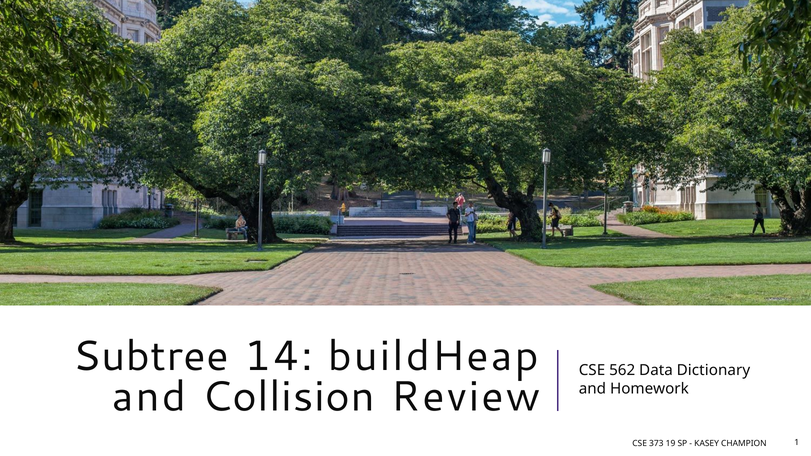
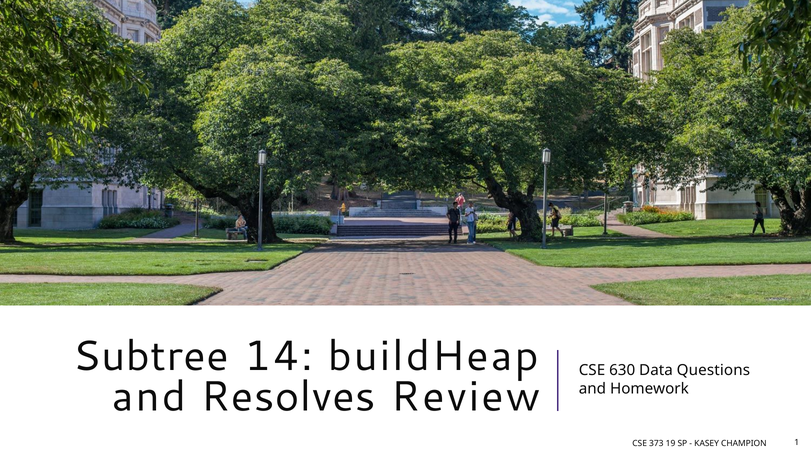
562: 562 -> 630 (622, 371)
Dictionary: Dictionary -> Questions (713, 371)
Collision: Collision -> Resolves (288, 397)
